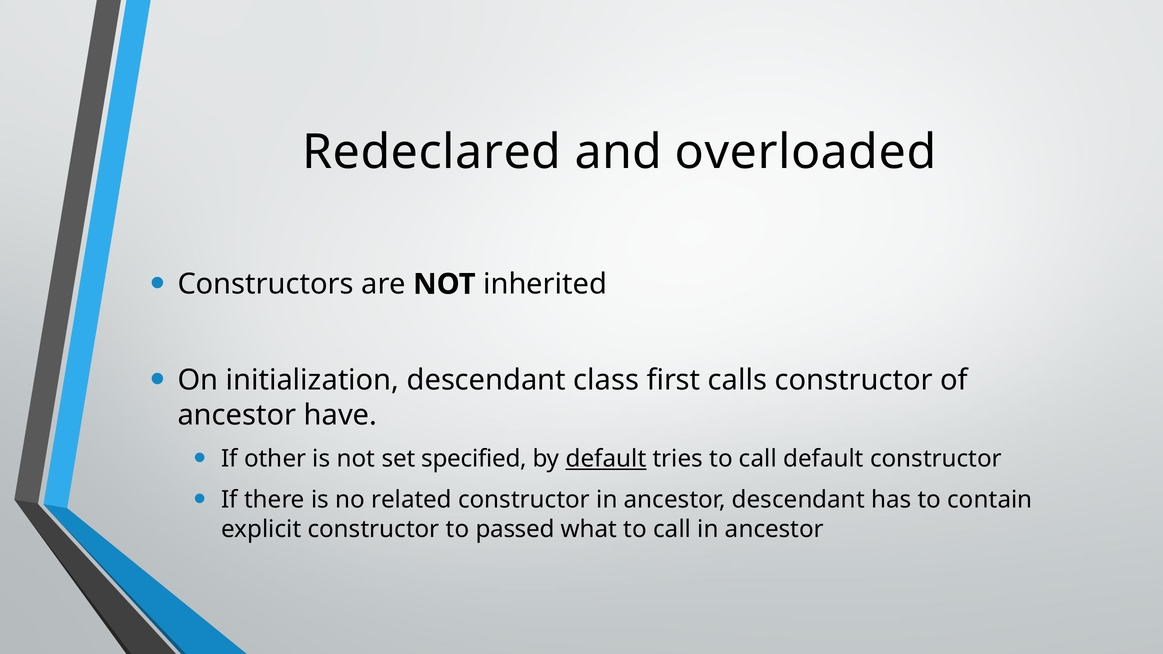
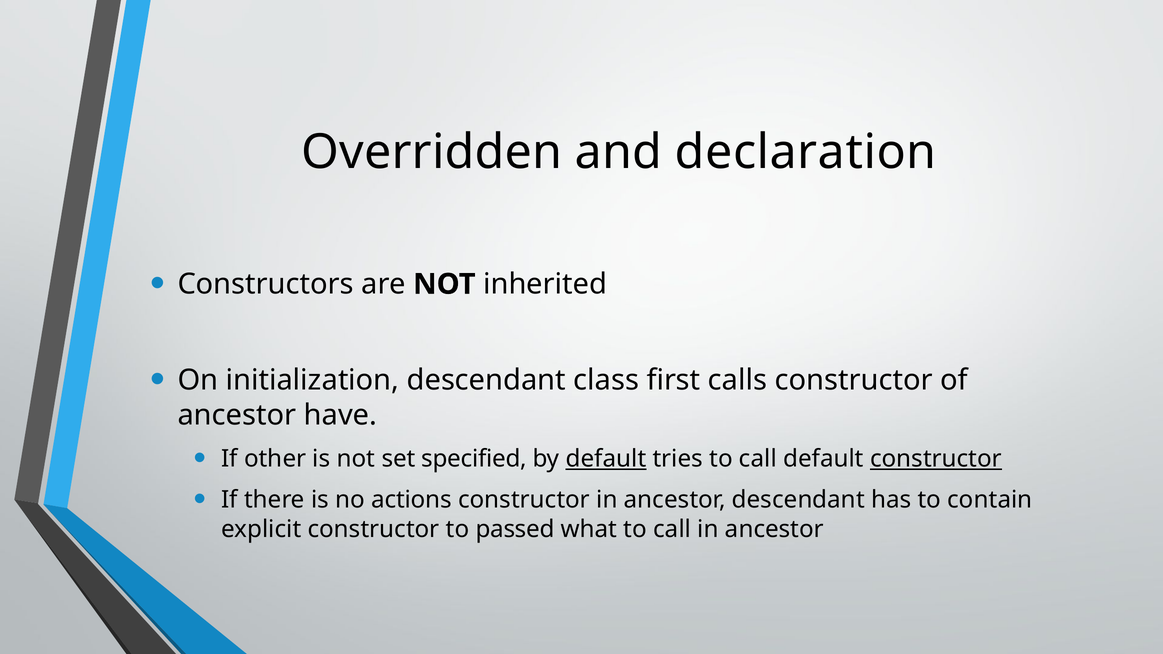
Redeclared: Redeclared -> Overridden (432, 152)
overloaded: overloaded -> declaration (806, 152)
constructor underline: none -> present (936, 459)
related: related -> actions (412, 500)
